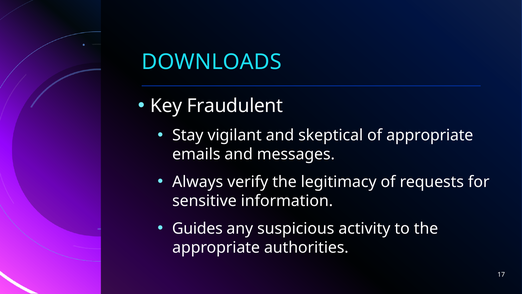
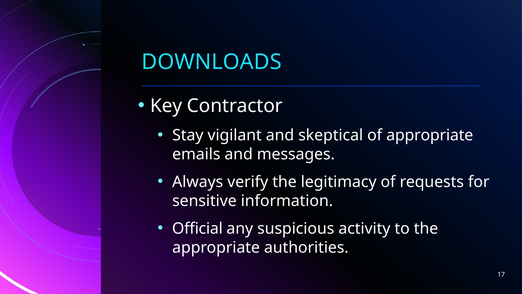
Fraudulent: Fraudulent -> Contractor (235, 106)
Guides: Guides -> Official (197, 228)
